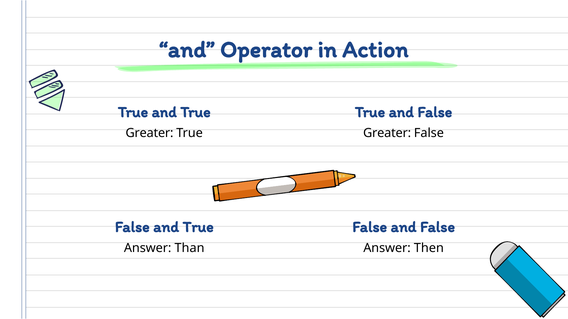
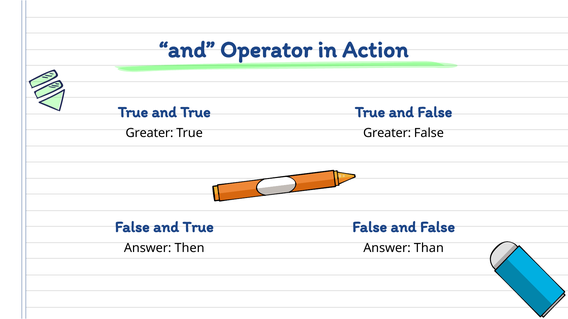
Than: Than -> Then (190, 248)
Then: Then -> Than (429, 248)
